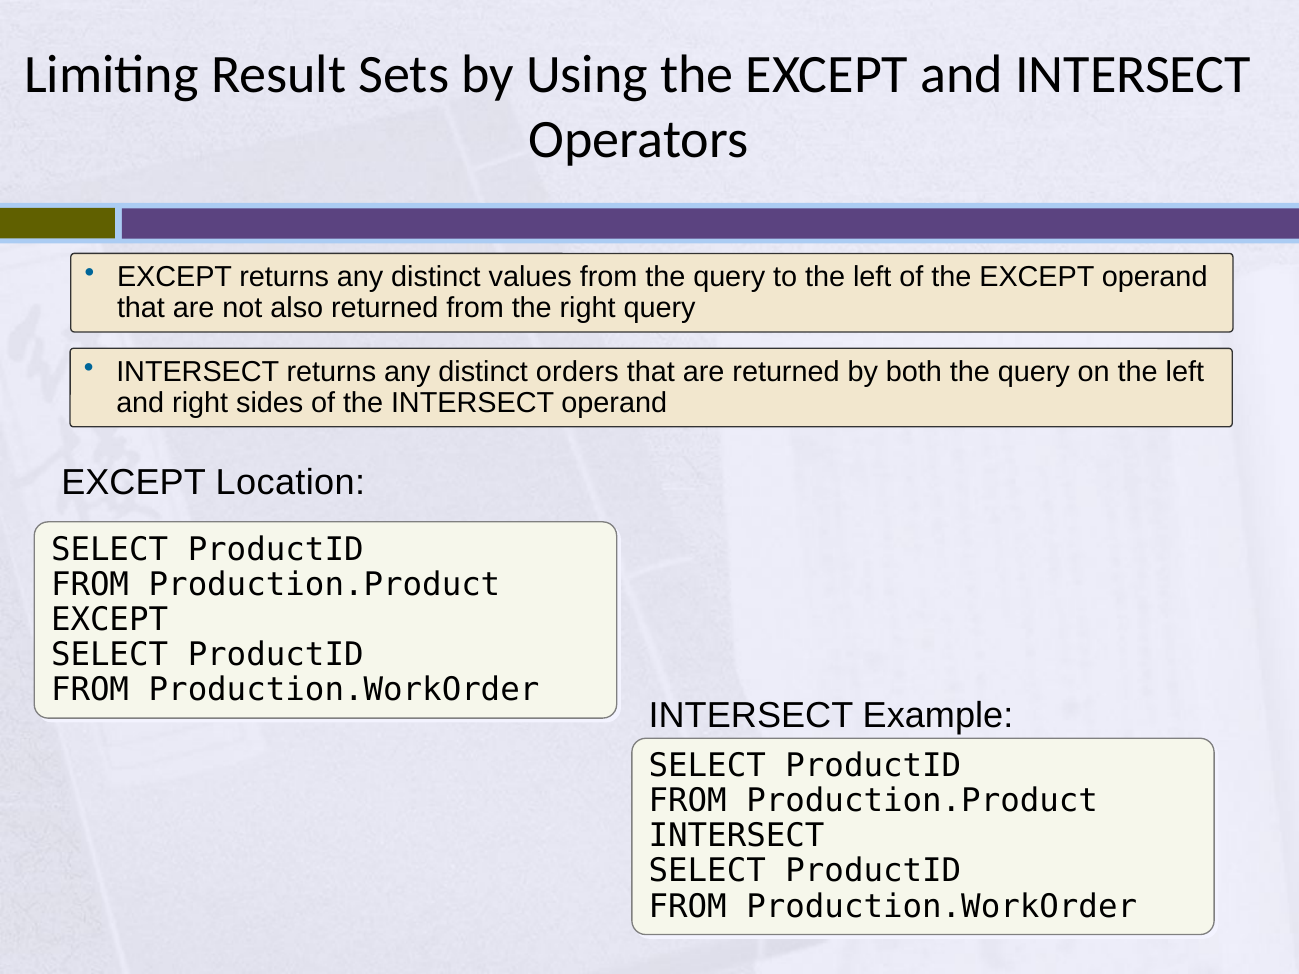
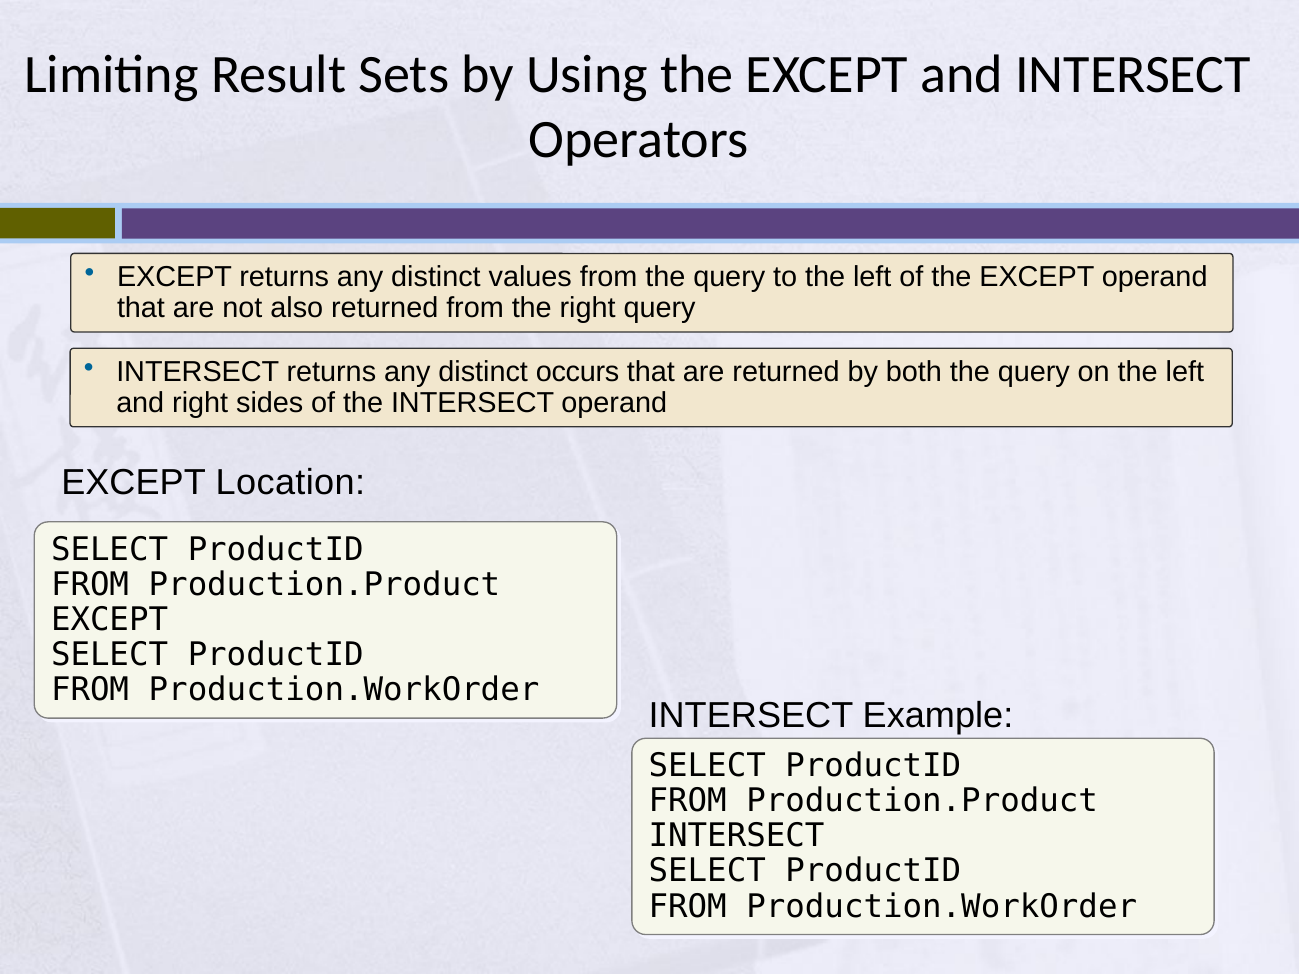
orders: orders -> occurs (578, 372)
